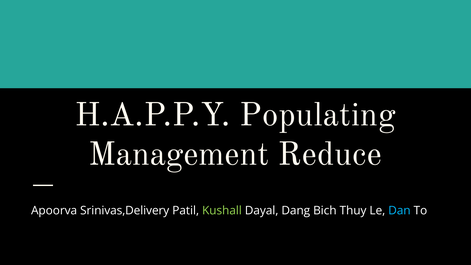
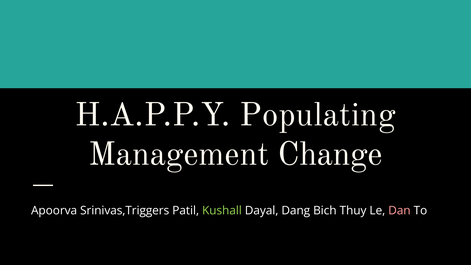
Reduce: Reduce -> Change (330, 154)
Srinivas,Delivery: Srinivas,Delivery -> Srinivas,Triggers (125, 210)
Dan colour: light blue -> pink (399, 210)
